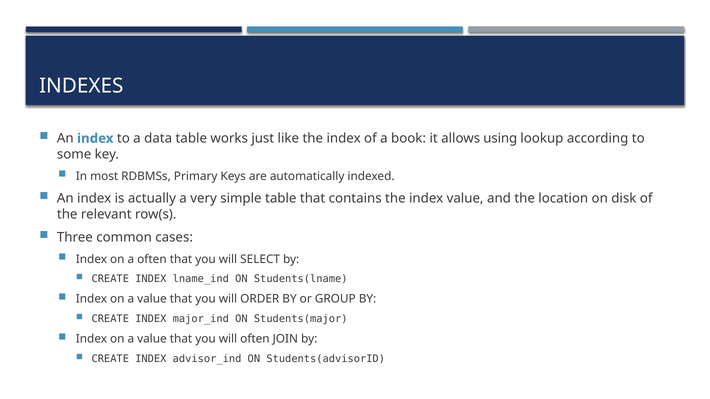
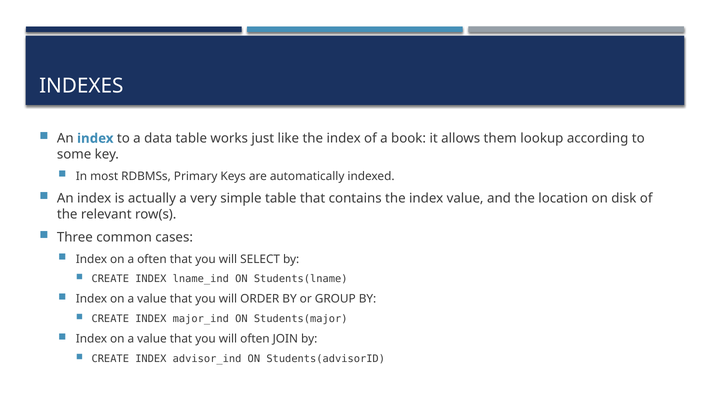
using: using -> them (500, 139)
